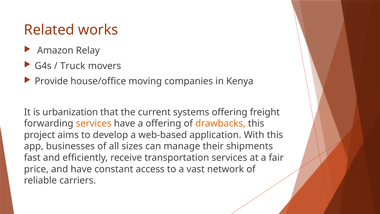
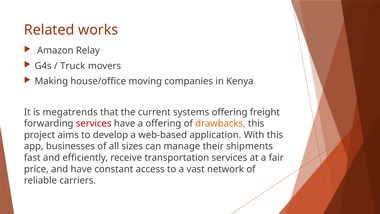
Provide: Provide -> Making (51, 81)
urbanization: urbanization -> megatrends (70, 112)
services colour: orange -> red (94, 123)
